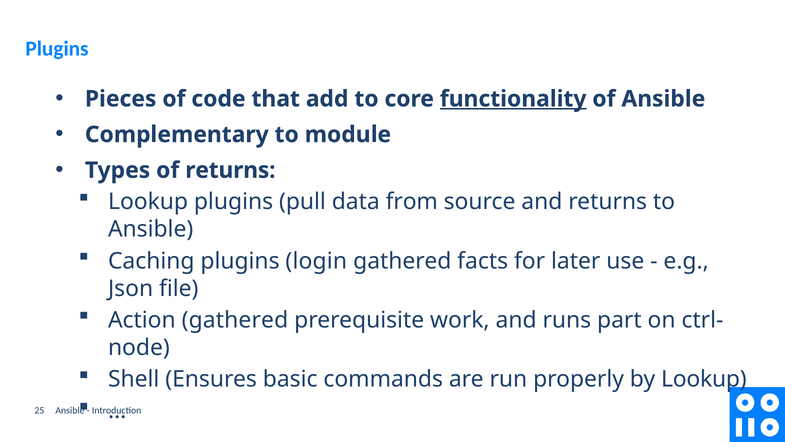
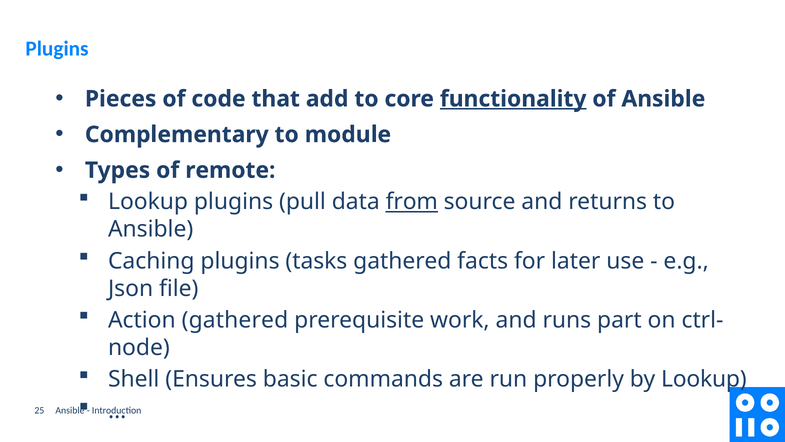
of returns: returns -> remote (230, 170)
from underline: none -> present (412, 202)
login: login -> tasks (316, 261)
